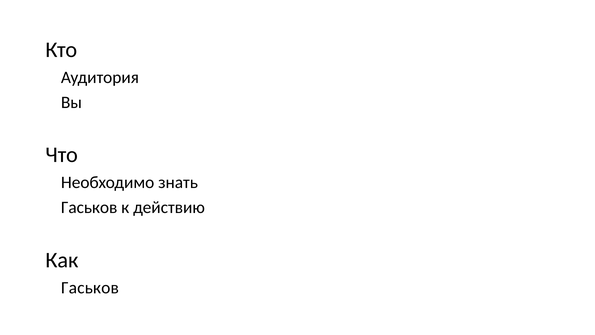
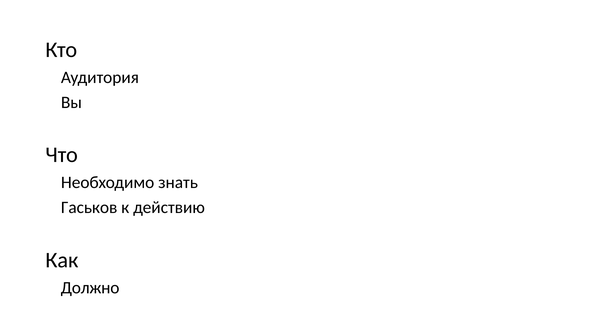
Гаськов: Гаськов -> Должно (90, 287)
